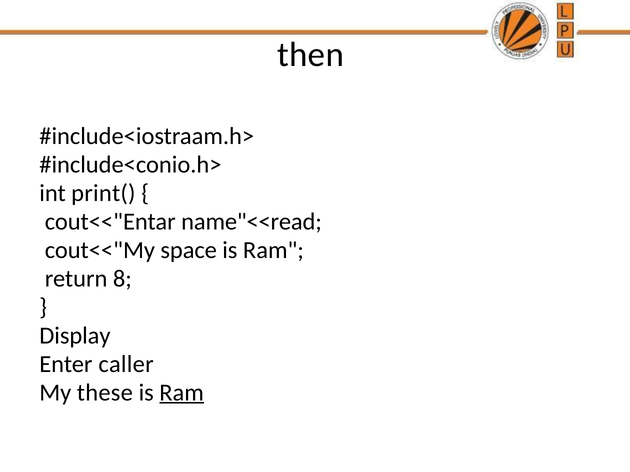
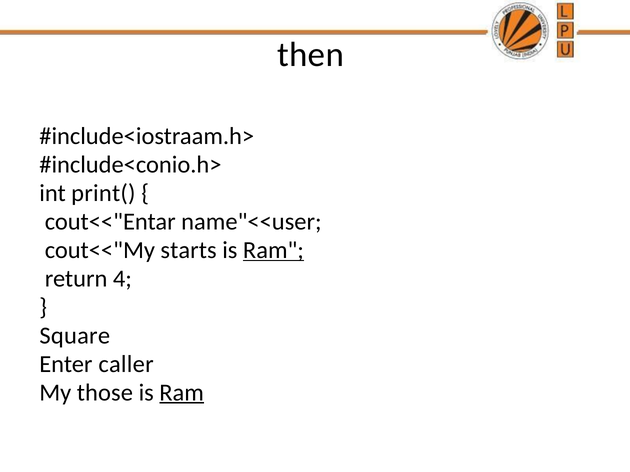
name"<<read: name"<<read -> name"<<user (251, 222)
space: space -> starts (189, 250)
Ram underline: none -> present (273, 250)
8: 8 -> 4 (122, 279)
Display: Display -> Square (75, 336)
these: these -> those (105, 393)
